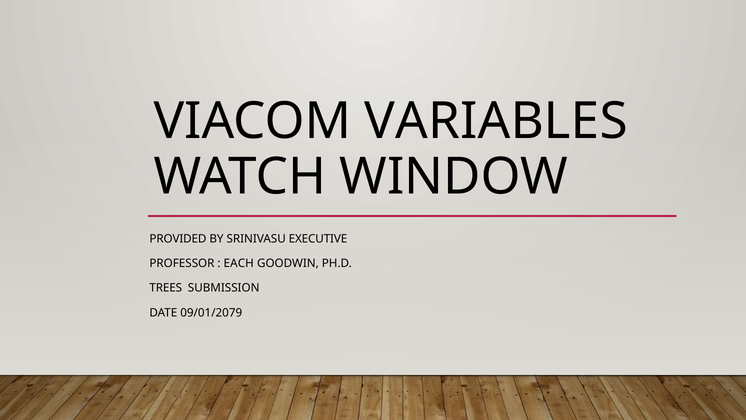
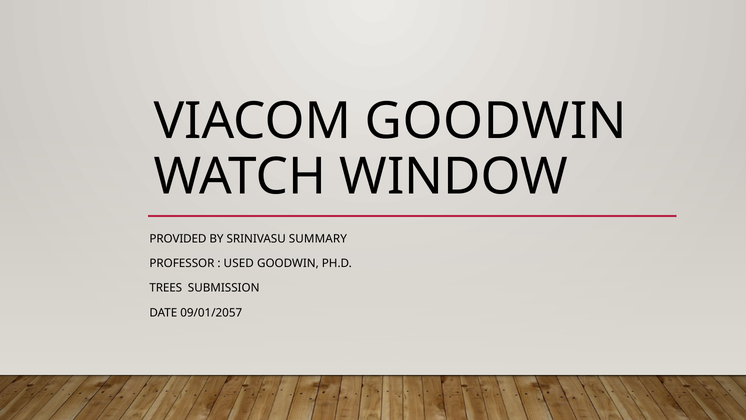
VIACOM VARIABLES: VARIABLES -> GOODWIN (496, 121)
EXECUTIVE: EXECUTIVE -> SUMMARY (318, 239)
EACH: EACH -> USED (239, 263)
09/01/2079: 09/01/2079 -> 09/01/2057 (211, 312)
